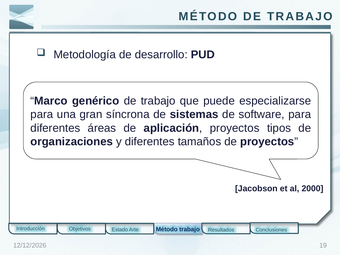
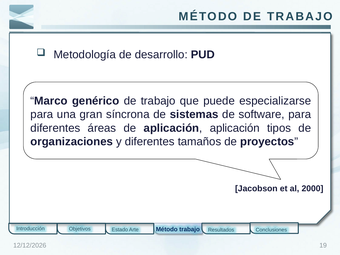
aplicación proyectos: proyectos -> aplicación (235, 128)
